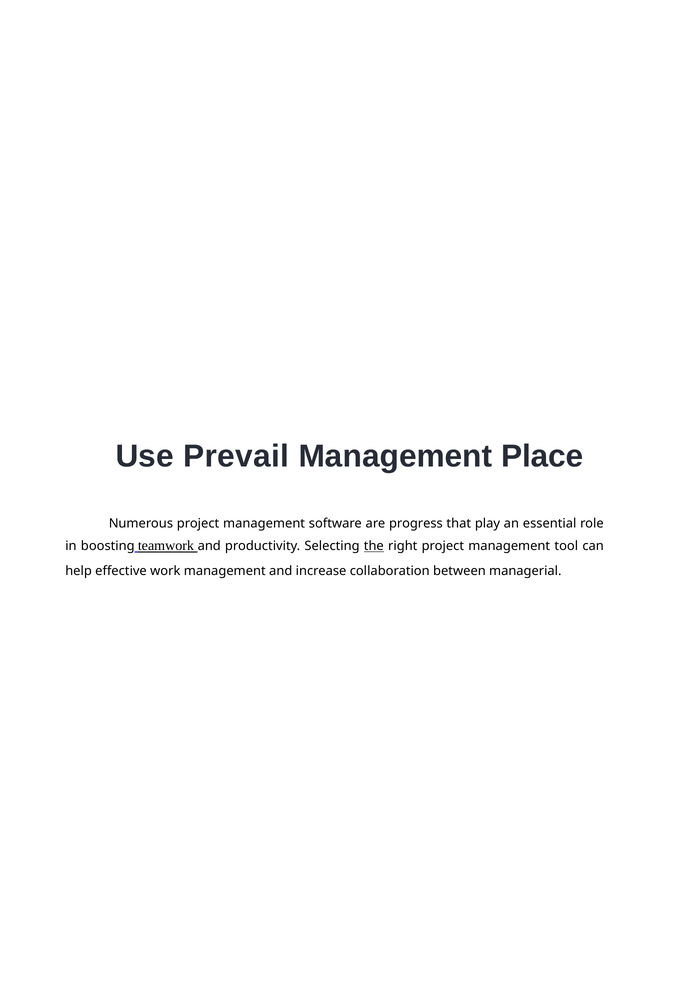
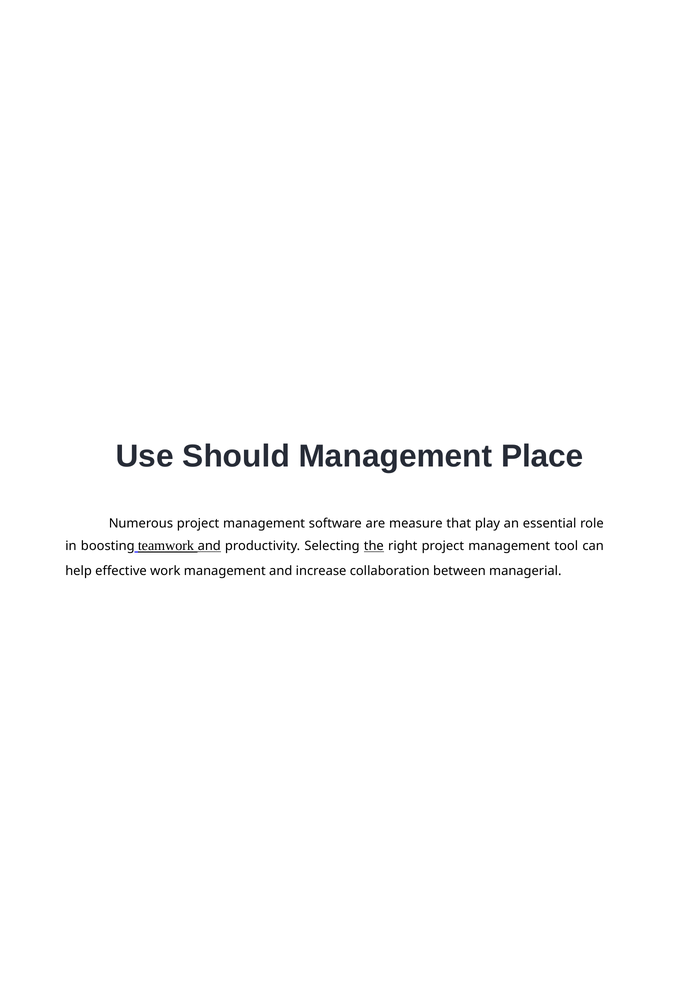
Prevail: Prevail -> Should (236, 457)
progress: progress -> measure (416, 524)
and underline: none -> present (209, 546)
